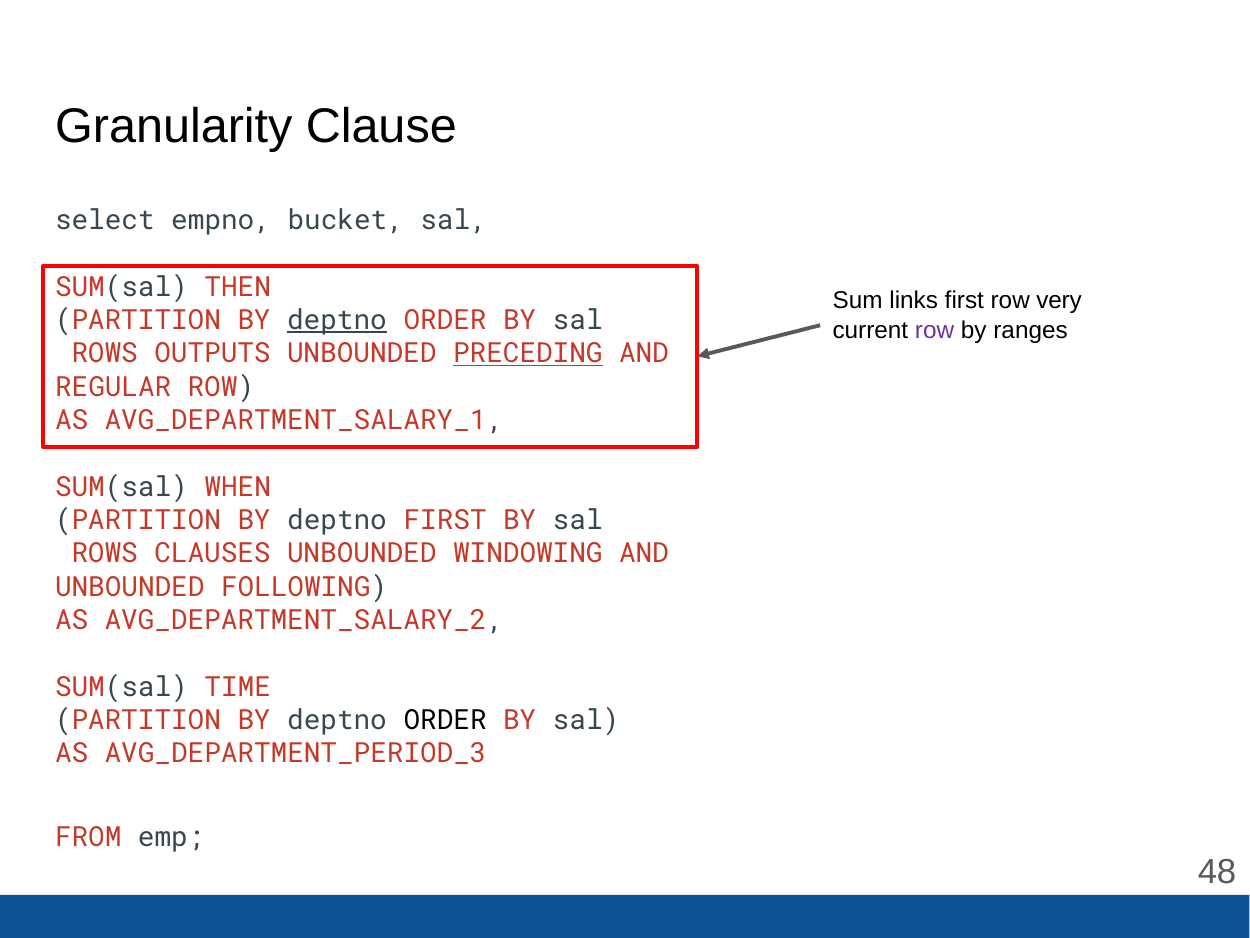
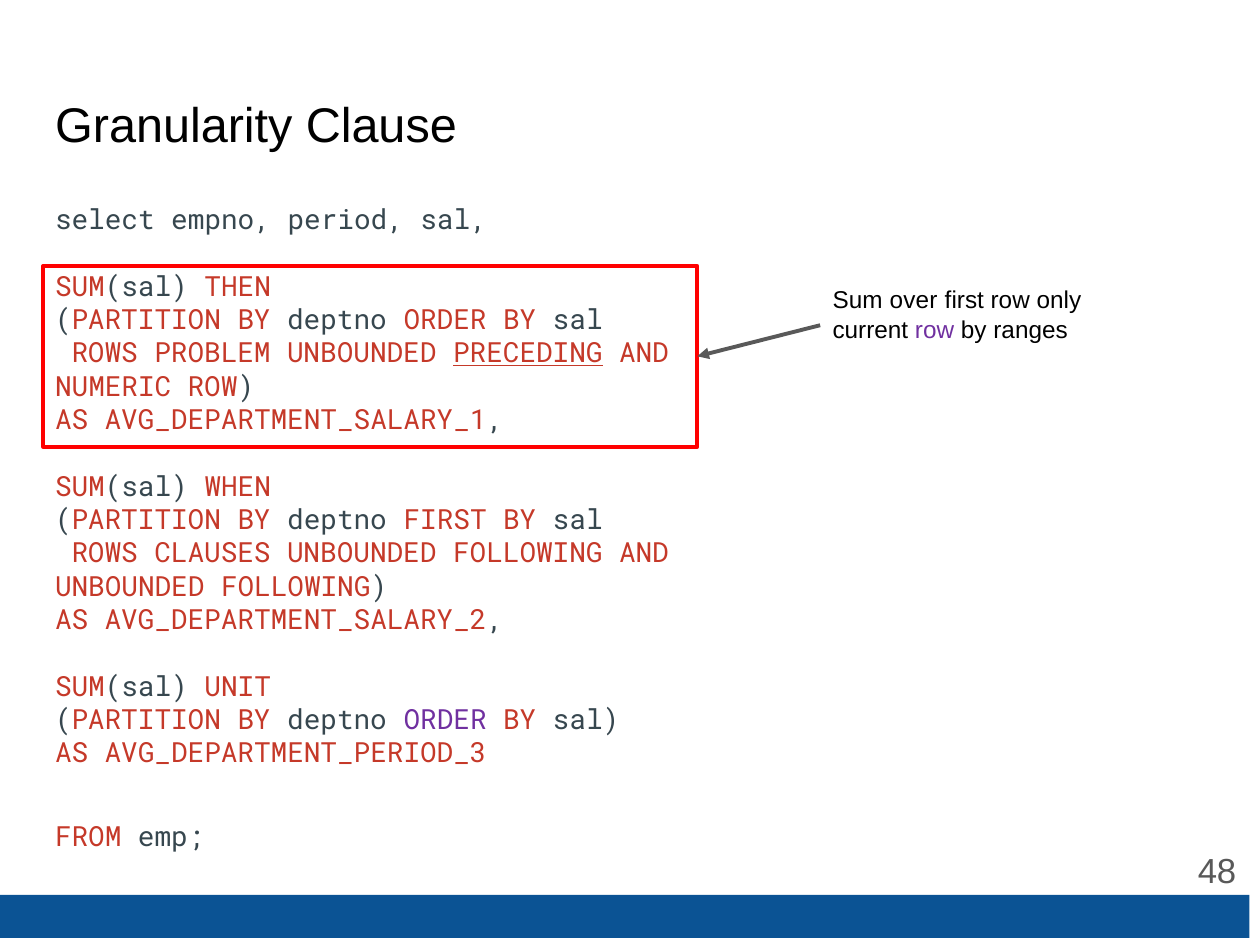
bucket: bucket -> period (346, 220)
links: links -> over (914, 301)
very: very -> only (1059, 301)
deptno underline: present -> none (337, 320)
OUTPUTS: OUTPUTS -> PROBLEM (212, 354)
REGULAR: REGULAR -> NUMERIC (113, 387)
WINDOWING: WINDOWING -> FOLLOWING (528, 553)
TIME: TIME -> UNIT (238, 687)
ORDER colour: black -> purple (445, 720)
